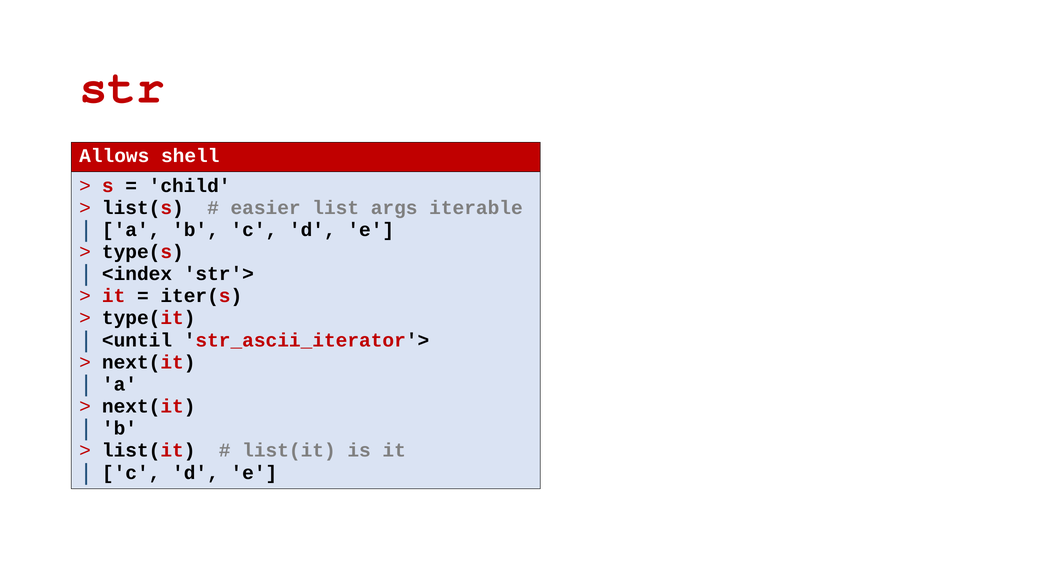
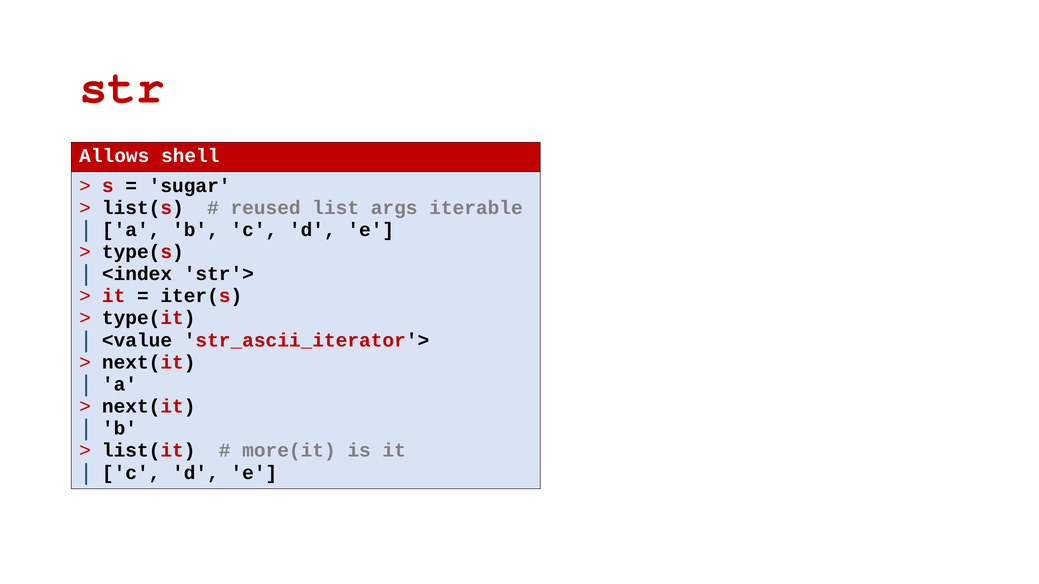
child: child -> sugar (190, 186)
easier: easier -> reused (266, 208)
<until: <until -> <value (137, 340)
list(it: list(it -> more(it (289, 451)
